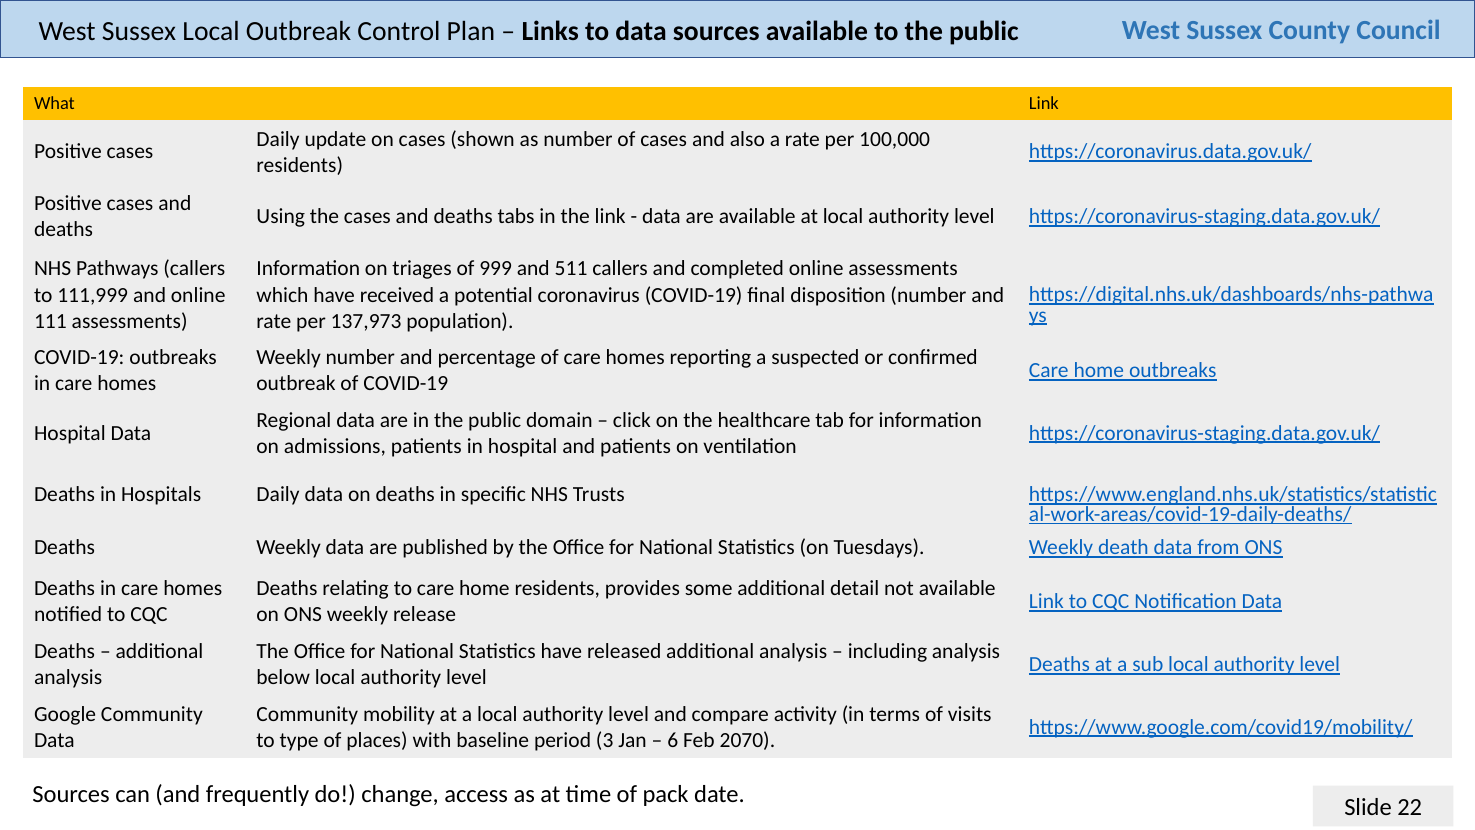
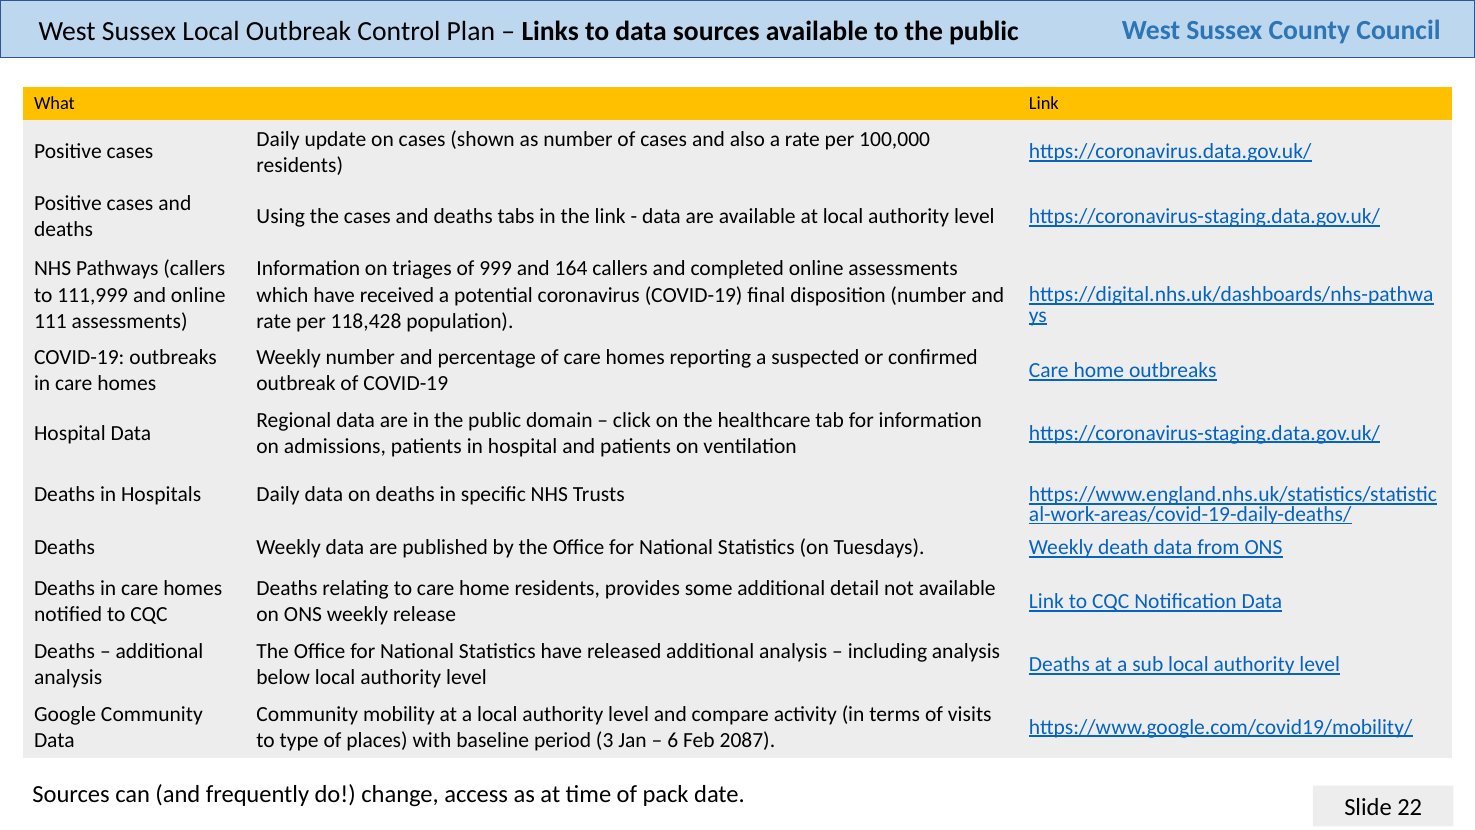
511: 511 -> 164 (571, 269)
137,973: 137,973 -> 118,428 (366, 321)
2070: 2070 -> 2087 (747, 740)
